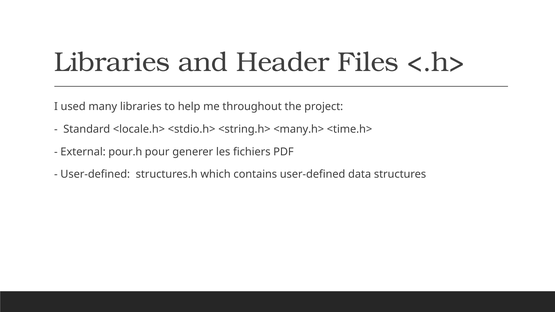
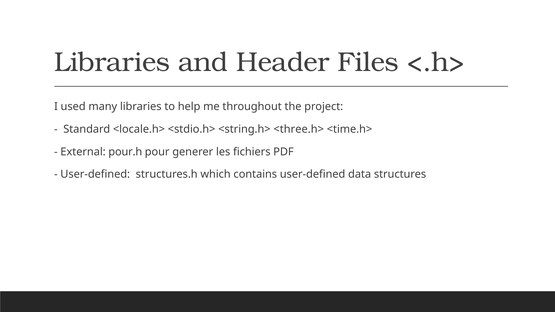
<many.h>: <many.h> -> <three.h> (299, 129)
